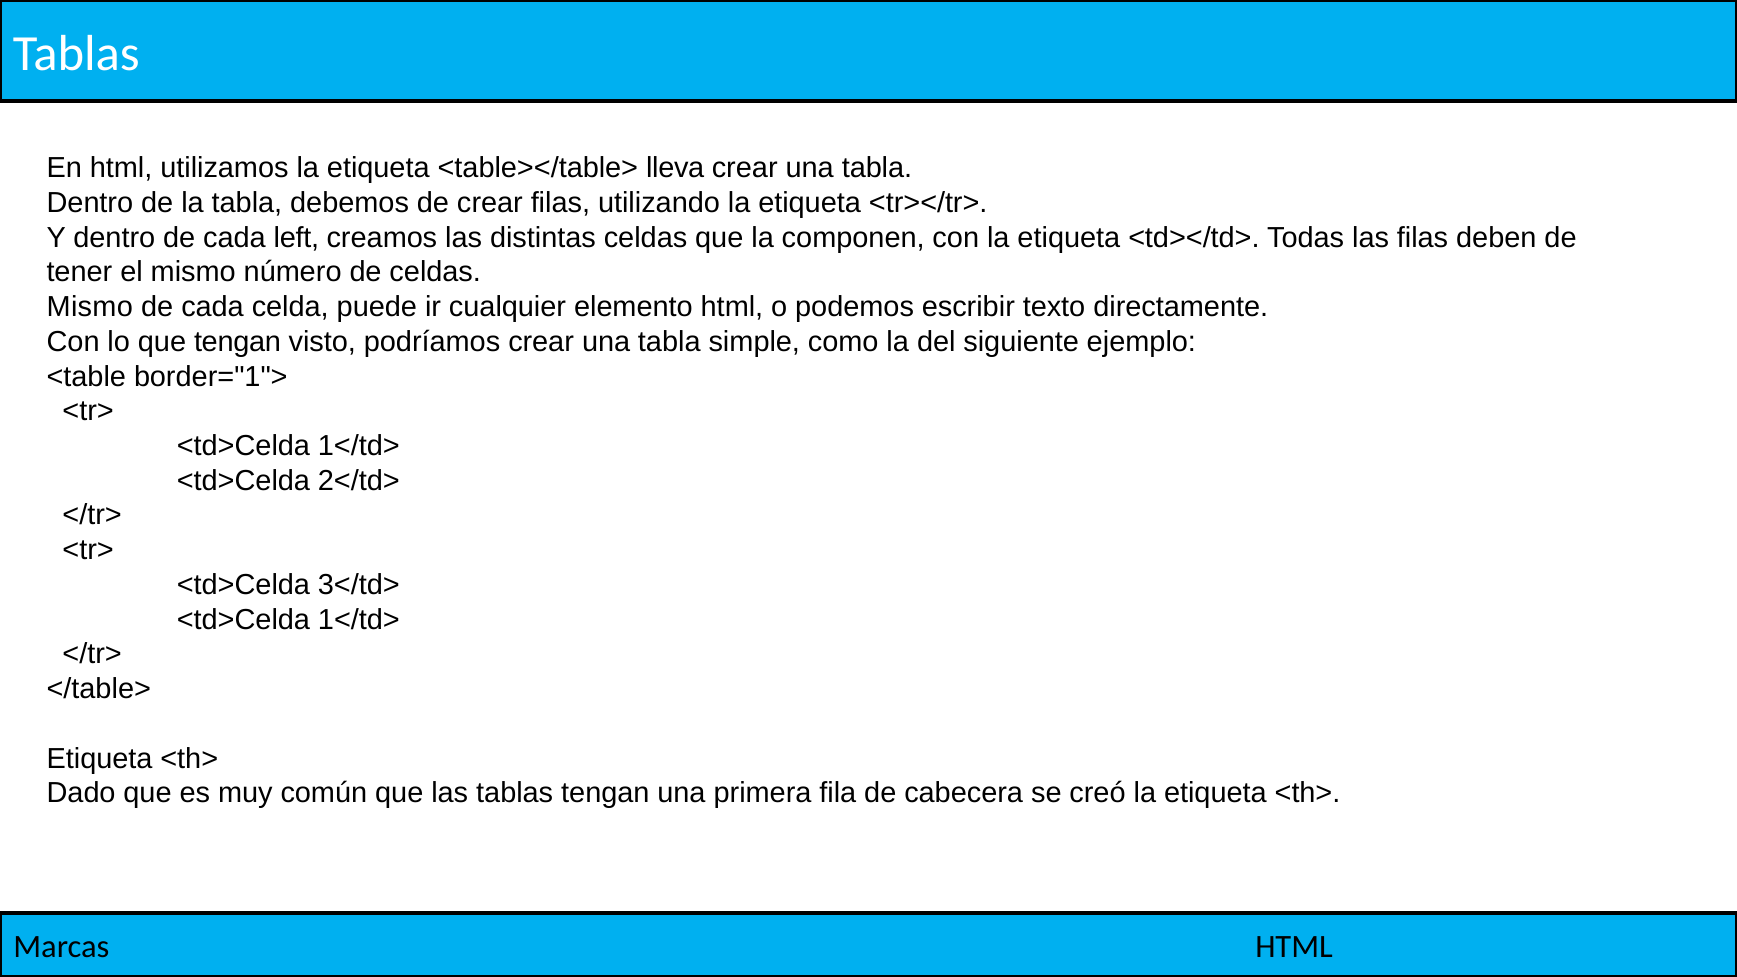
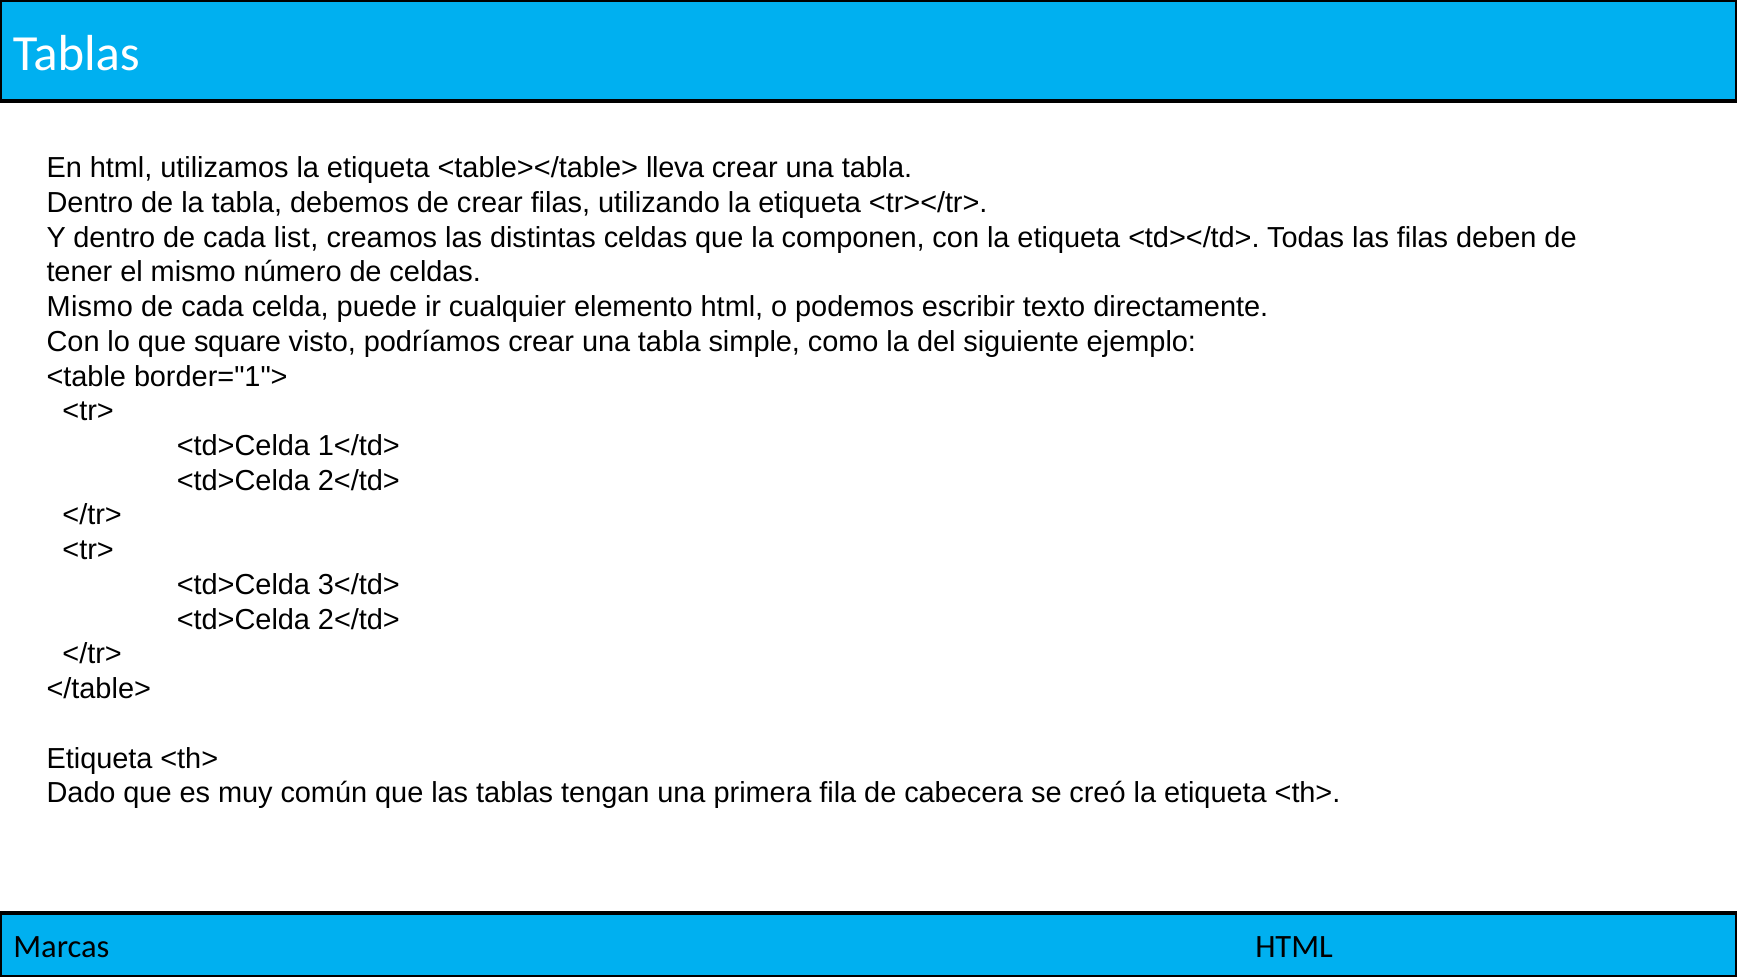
left: left -> list (296, 238)
que tengan: tengan -> square (238, 342)
1</td>: 1</td> -> 2</td> (359, 620)
